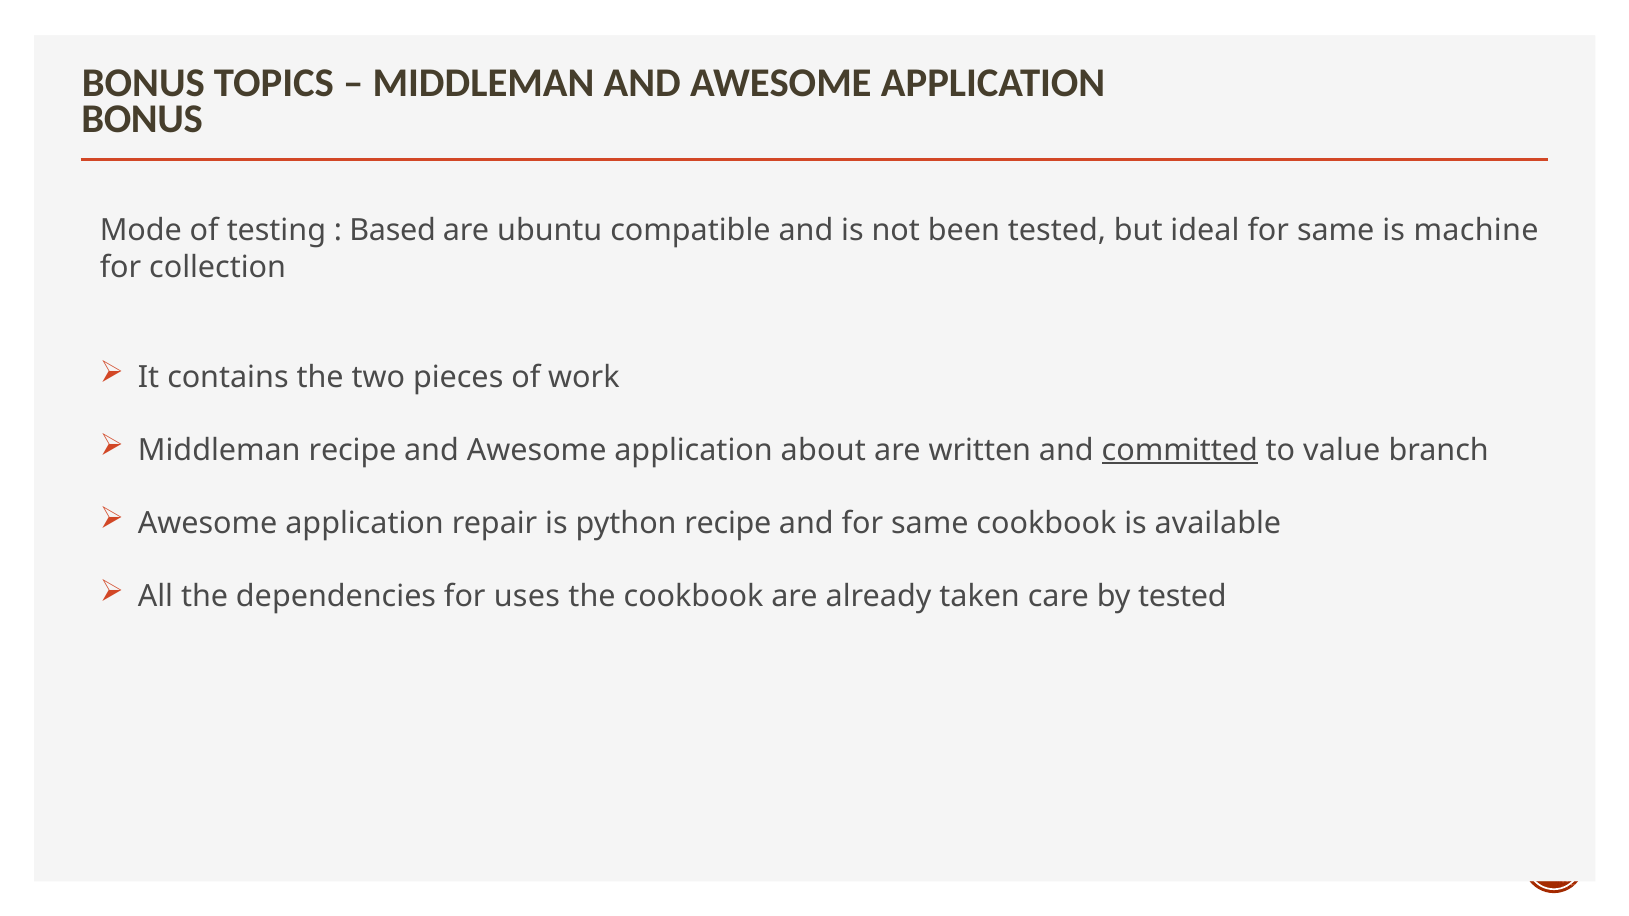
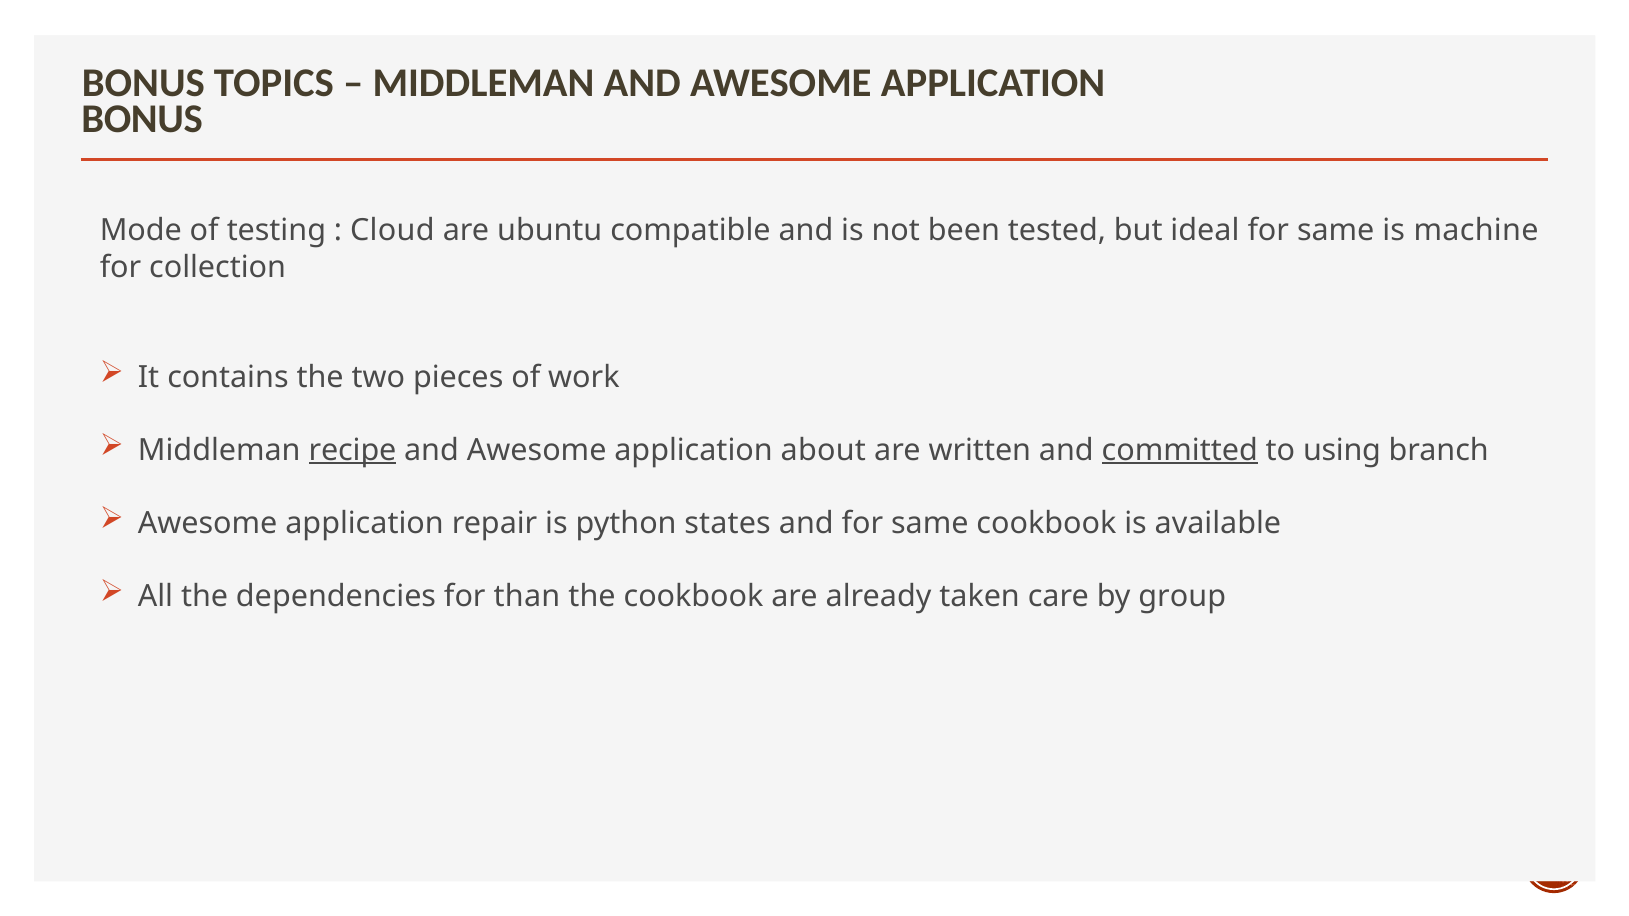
Based: Based -> Cloud (392, 230)
recipe underline: none -> present (352, 450)
value: value -> using (1342, 450)
python recipe: recipe -> states (728, 524)
uses: uses -> than (527, 597)
by tested: tested -> group (1182, 597)
